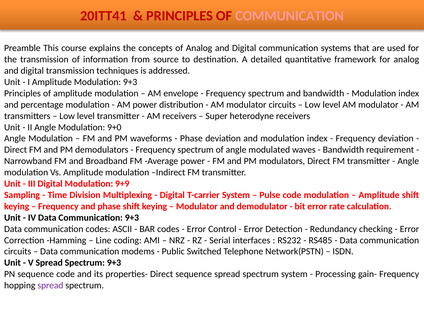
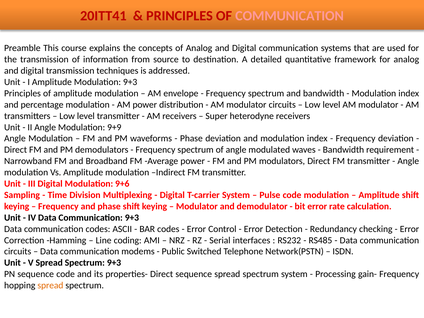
9+0: 9+0 -> 9+9 (114, 127)
9+9: 9+9 -> 9+6 (122, 184)
spread colour: purple -> orange (50, 285)
